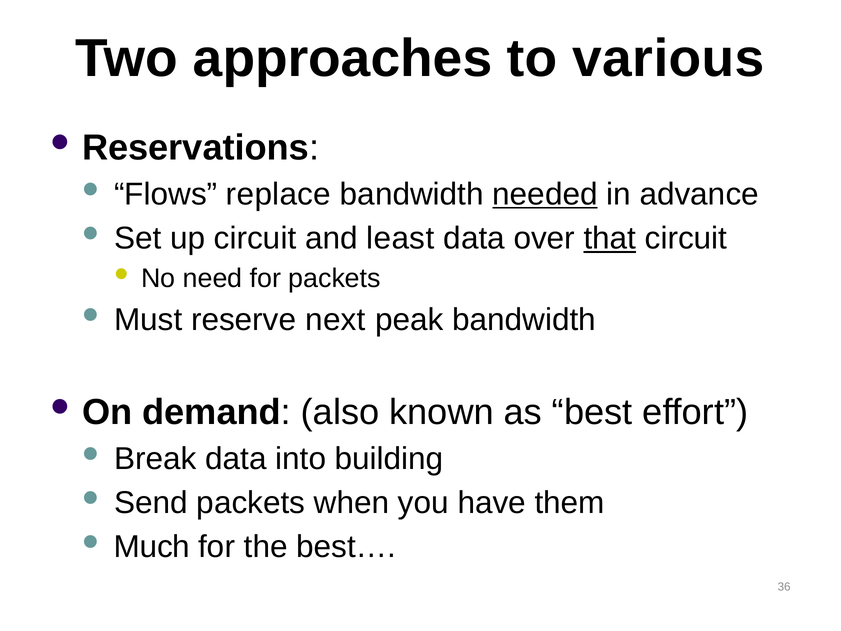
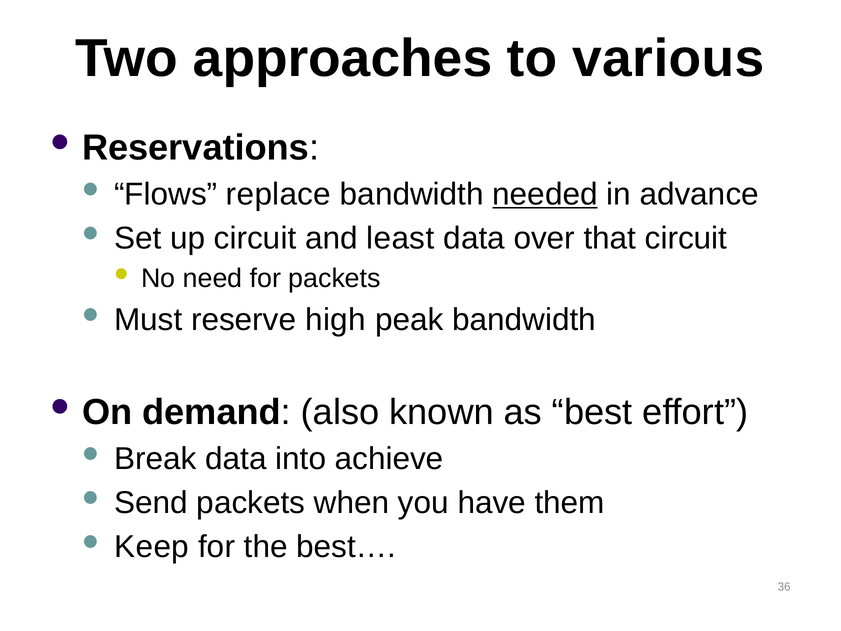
that underline: present -> none (610, 238)
next: next -> high (335, 320)
building: building -> achieve (389, 458)
Much: Much -> Keep (152, 547)
